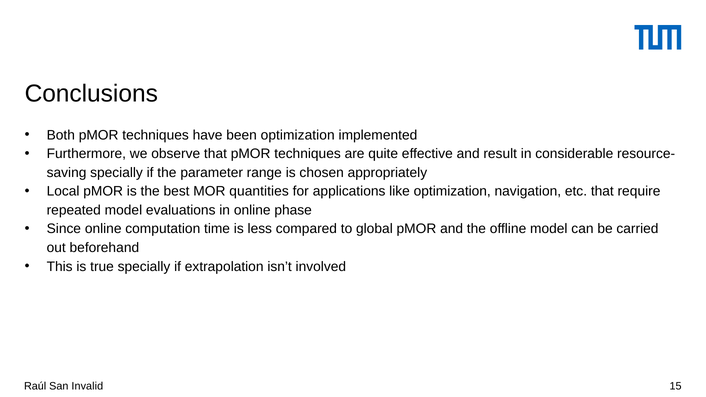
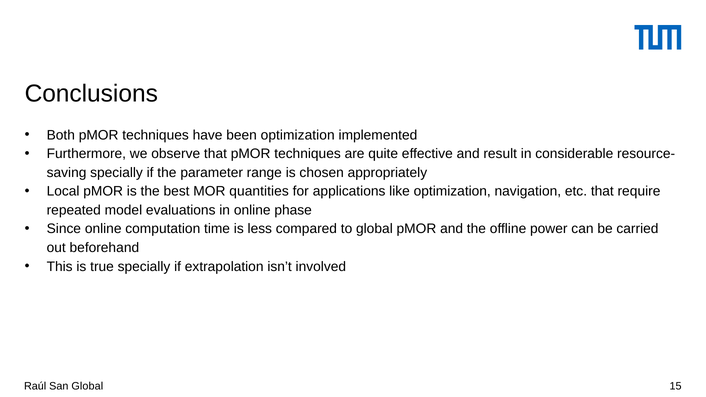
offline model: model -> power (549, 229)
San Invalid: Invalid -> Global (87, 386)
